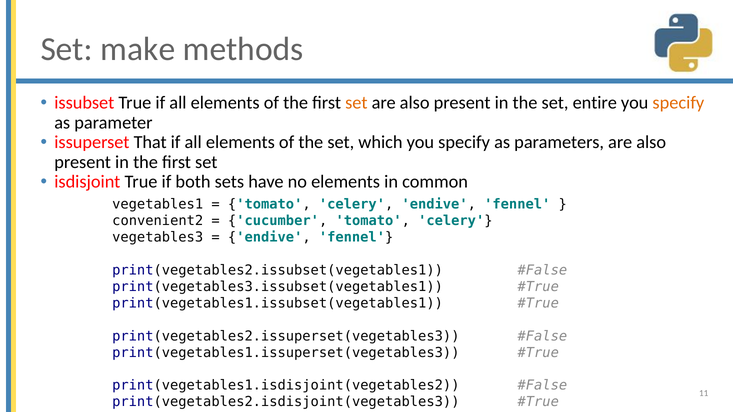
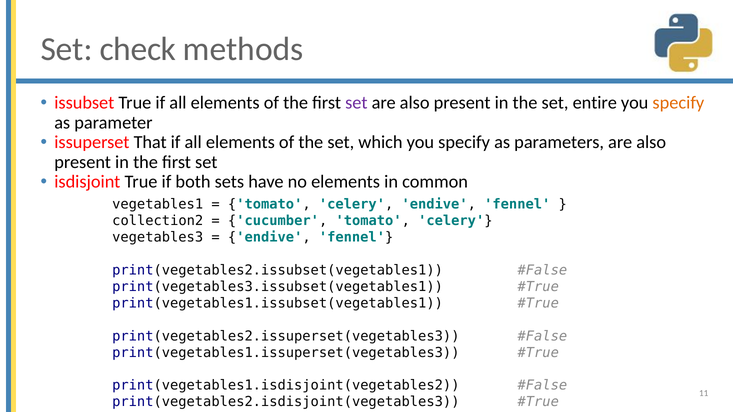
make: make -> check (138, 49)
set colour: orange -> purple (356, 103)
convenient2: convenient2 -> collection2 (158, 221)
